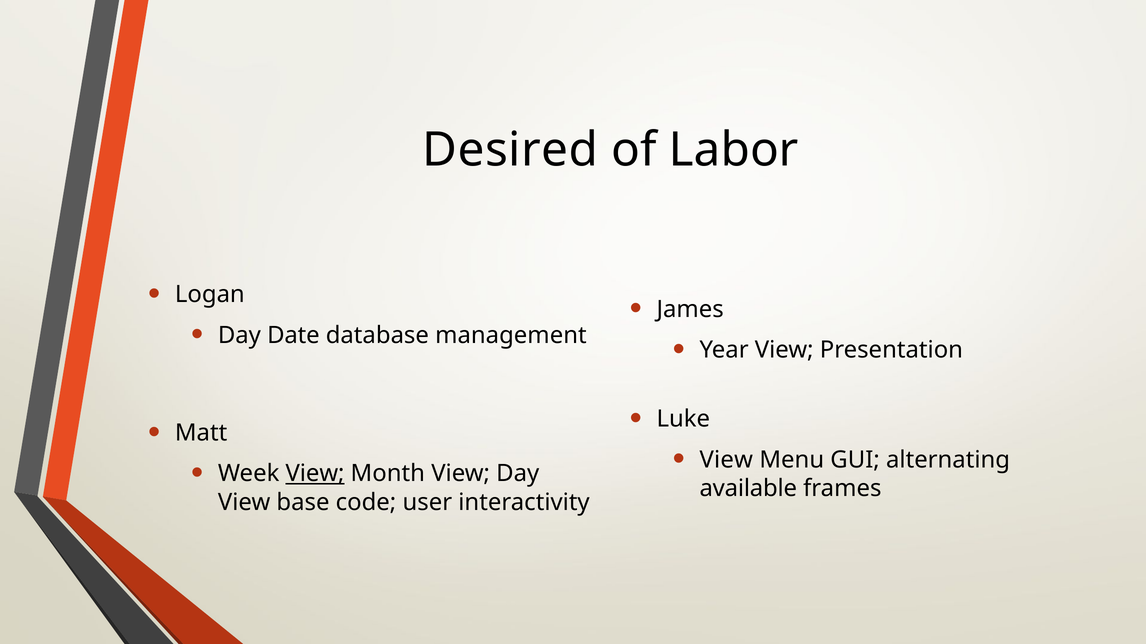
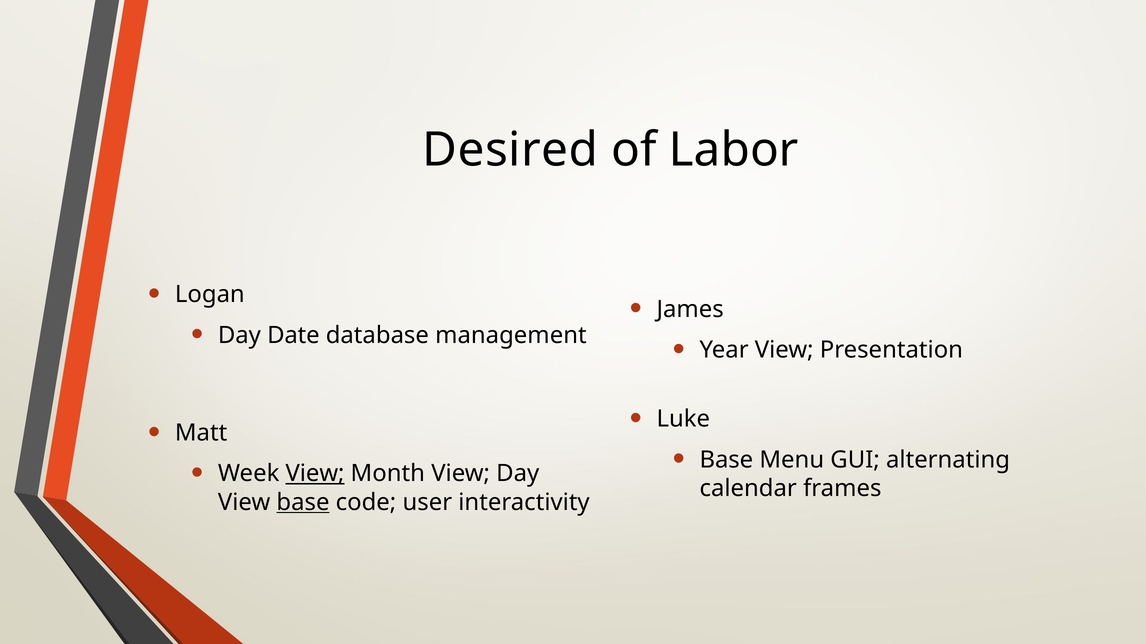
View: View -> Base (726, 460)
available: available -> calendar (748, 489)
base underline: none -> present (303, 503)
